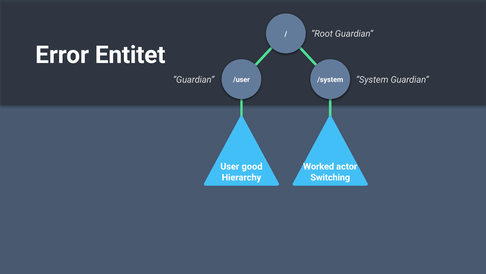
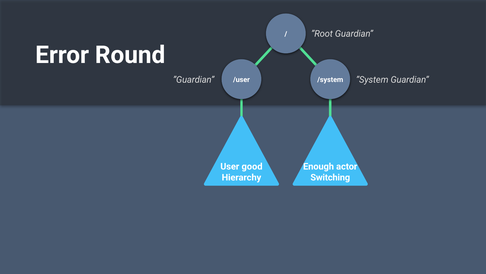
Entitet: Entitet -> Round (130, 55)
Worked: Worked -> Enough (319, 166)
